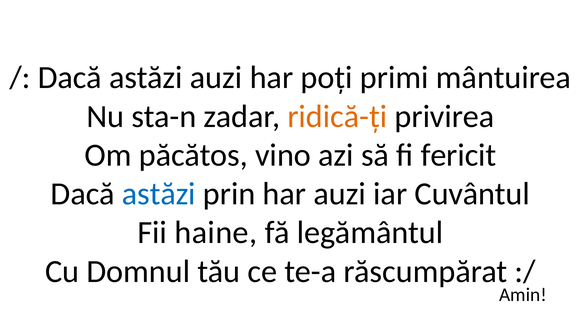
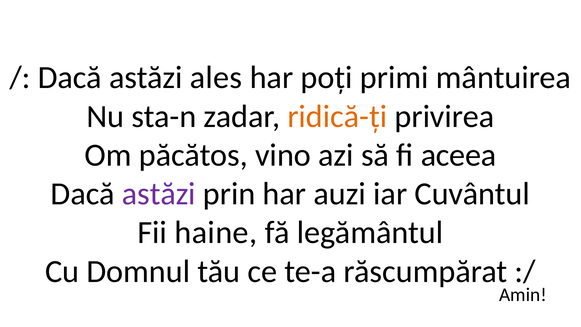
astăzi auzi: auzi -> ales (216, 78)
fericit: fericit -> aceea (459, 155)
astăzi colour: blue -> purple (159, 194)
